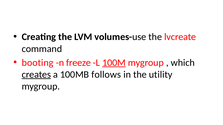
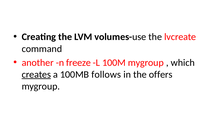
booting: booting -> another (38, 63)
100M underline: present -> none (114, 63)
utility: utility -> offers (161, 75)
